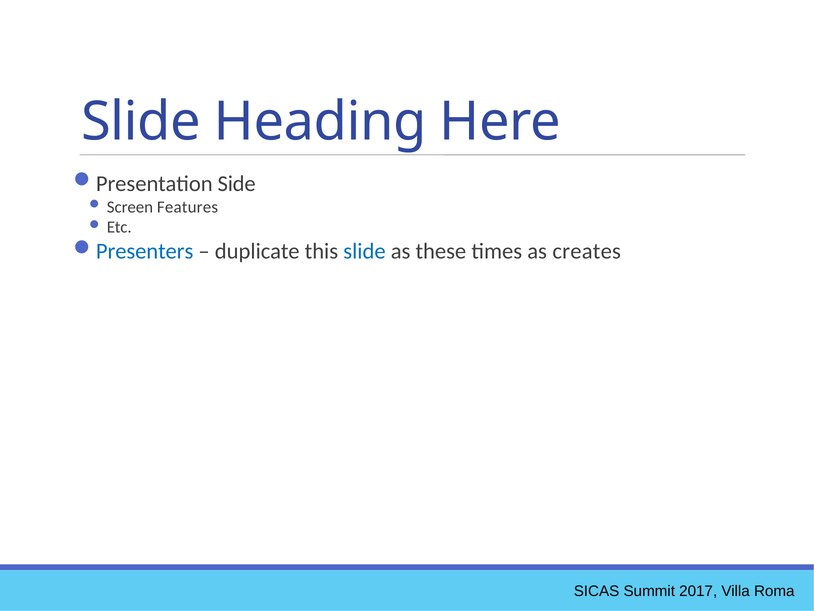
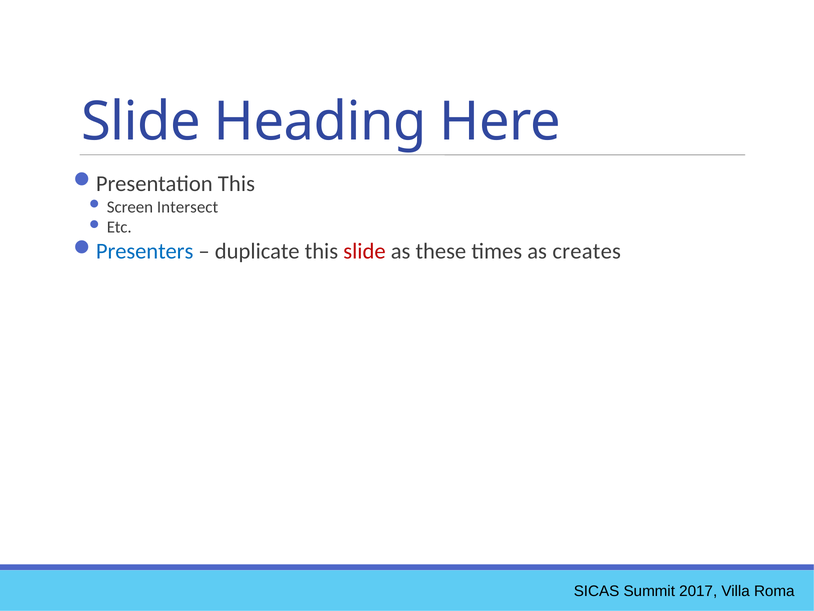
Presentation Side: Side -> This (236, 183)
Features: Features -> Intersect (188, 207)
slide colour: blue -> red (364, 251)
